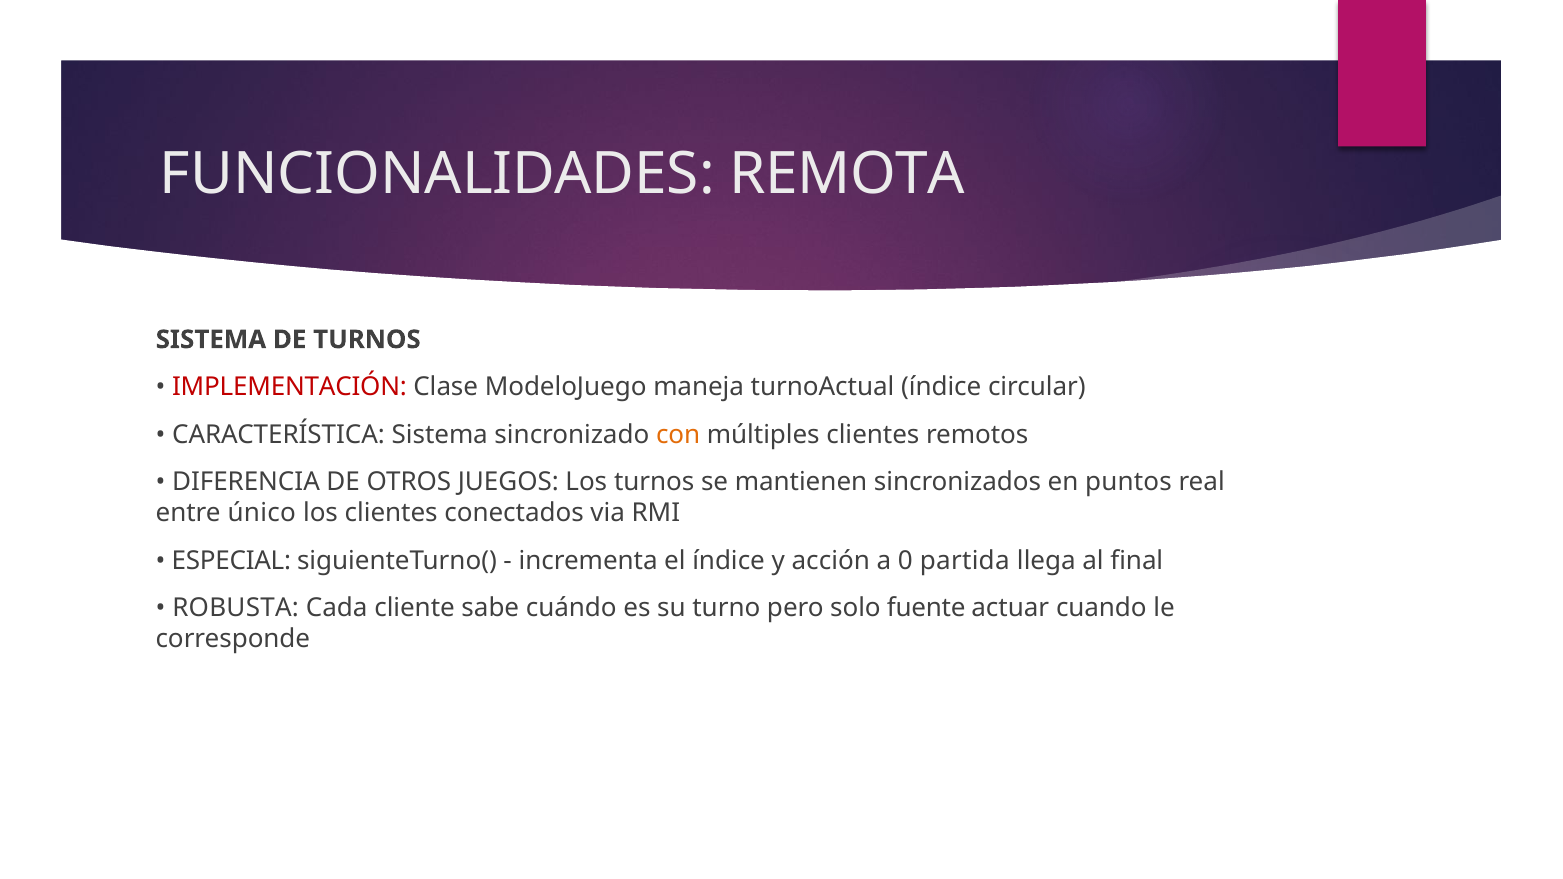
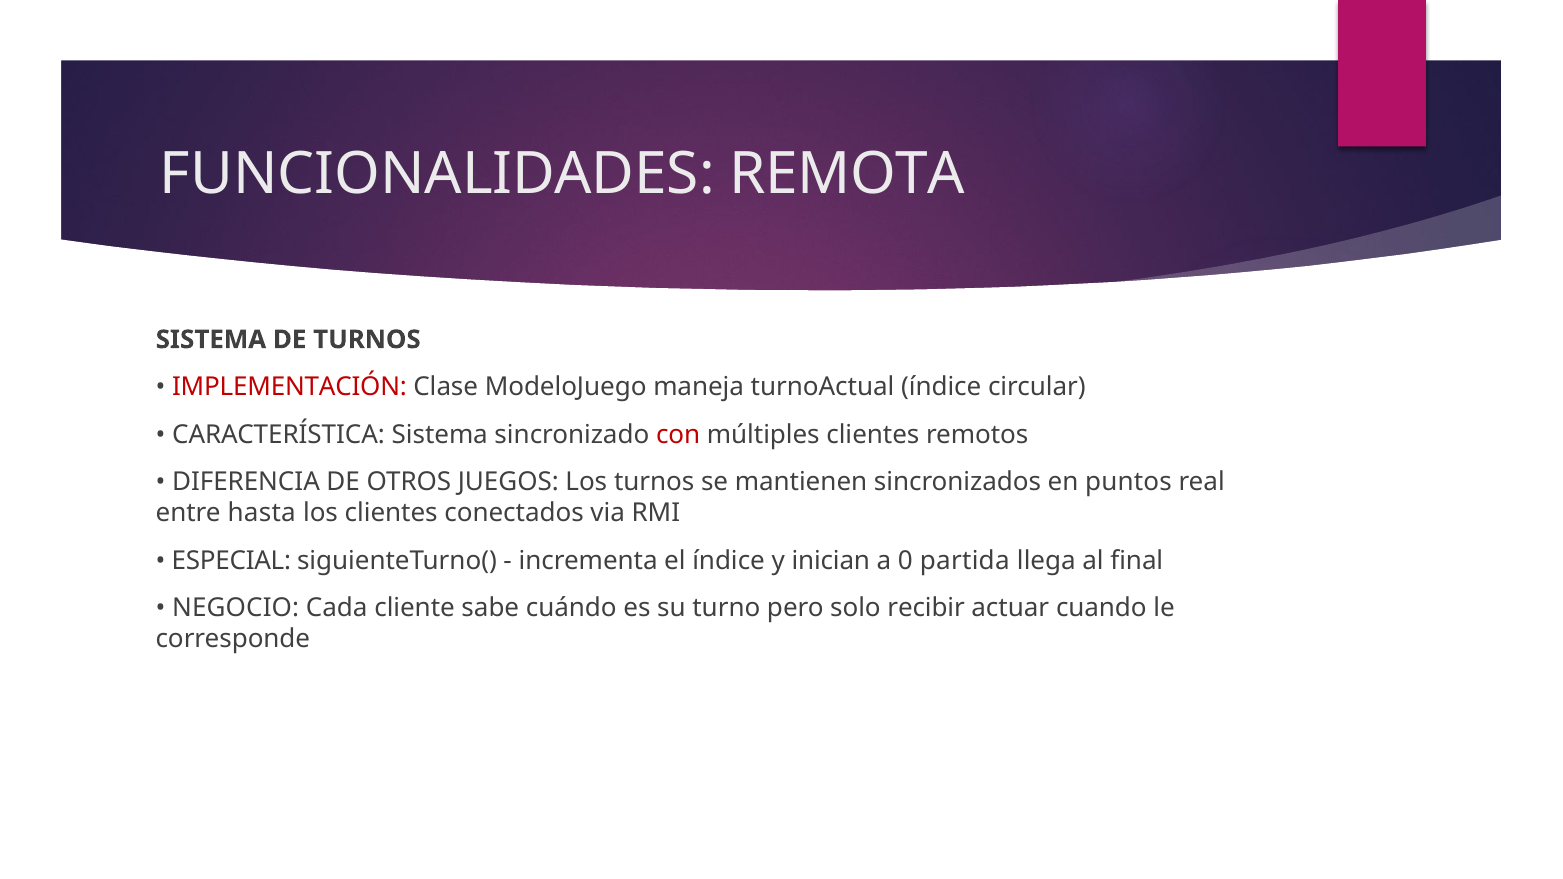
con colour: orange -> red (678, 435)
único: único -> hasta (262, 513)
acción: acción -> inician (831, 561)
ROBUSTA: ROBUSTA -> NEGOCIO (236, 608)
fuente: fuente -> recibir (926, 608)
